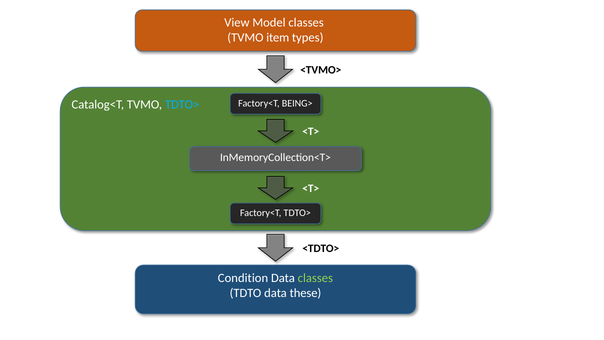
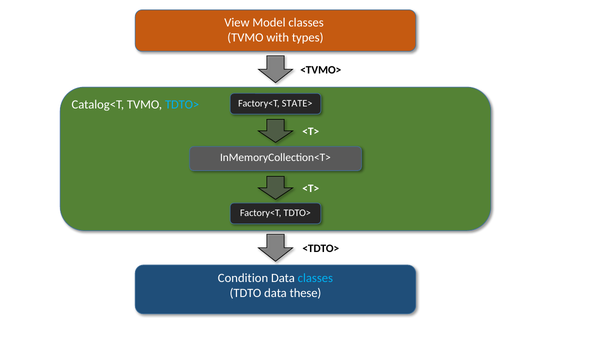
item: item -> with (278, 38)
BEING>: BEING> -> STATE> (297, 103)
classes colour: light green -> light blue (315, 278)
